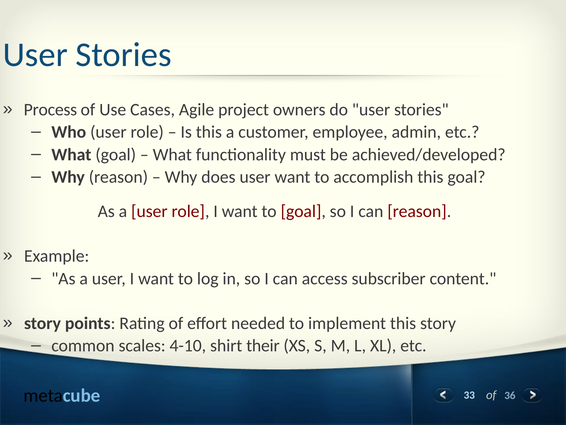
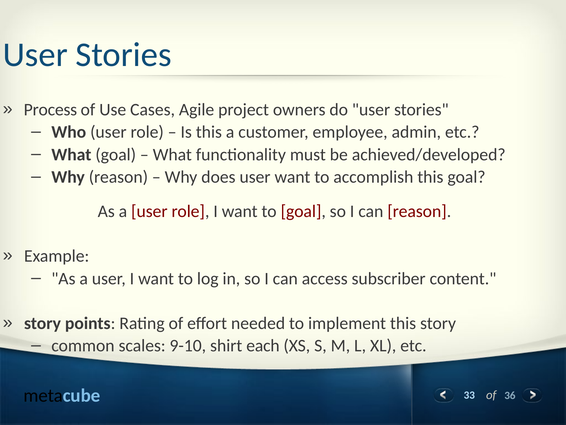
4-10: 4-10 -> 9-10 (188, 345)
their: their -> each (263, 345)
